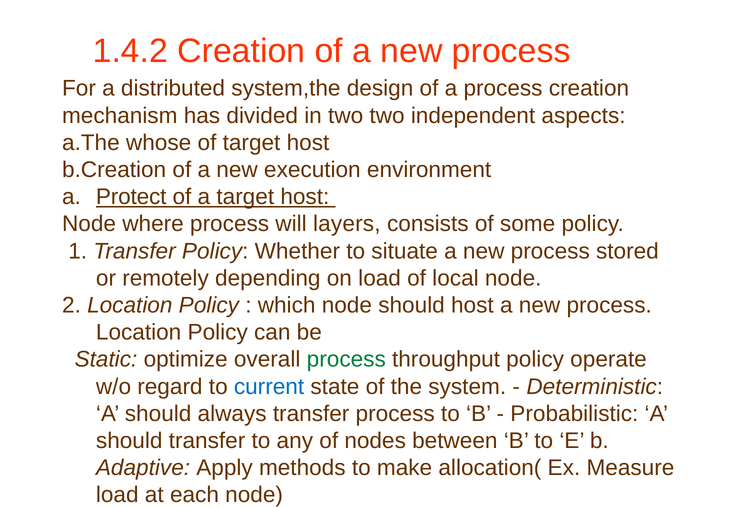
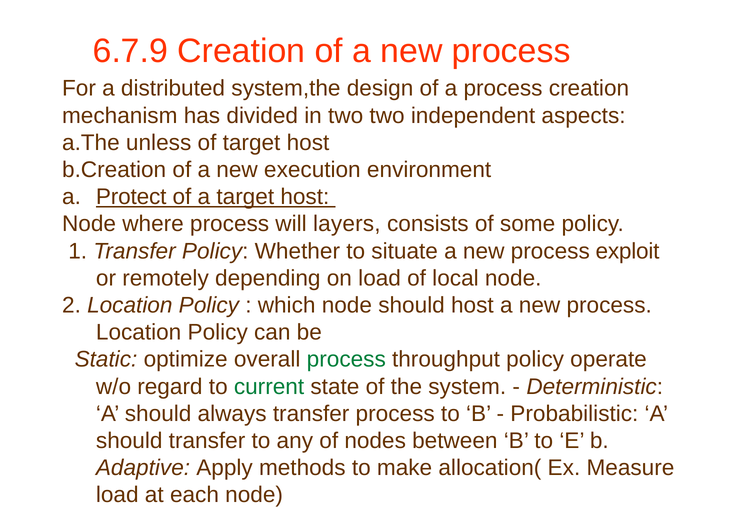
1.4.2: 1.4.2 -> 6.7.9 (130, 51)
whose: whose -> unless (159, 143)
stored: stored -> exploit (628, 251)
current colour: blue -> green (269, 387)
